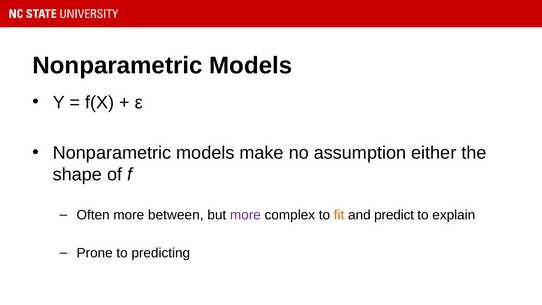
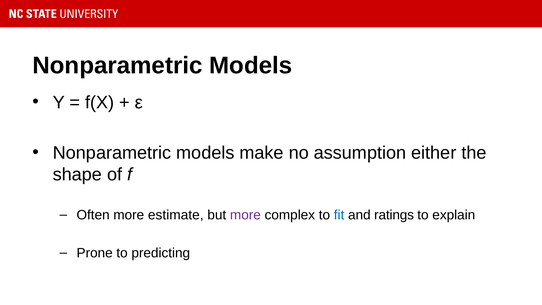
between: between -> estimate (176, 215)
fit colour: orange -> blue (339, 215)
predict: predict -> ratings (394, 215)
